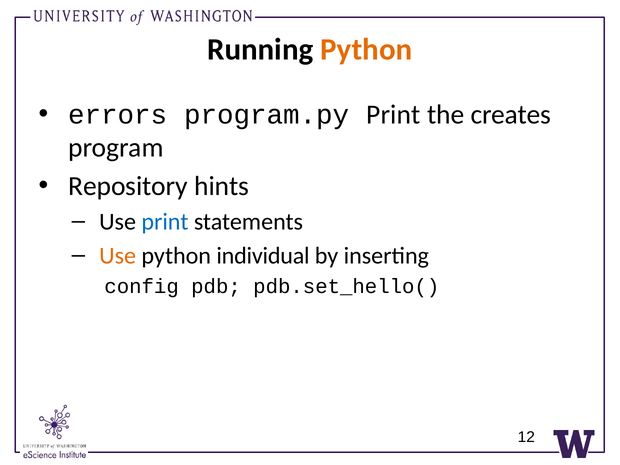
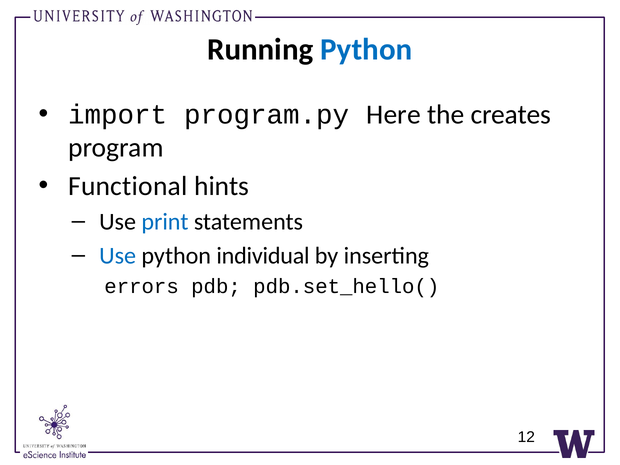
Python colour: orange -> blue (366, 50)
errors: errors -> import (118, 115)
program.py Print: Print -> Here (393, 115)
Repository: Repository -> Functional (128, 186)
Use colour: orange -> blue (118, 256)
config: config -> errors (142, 286)
